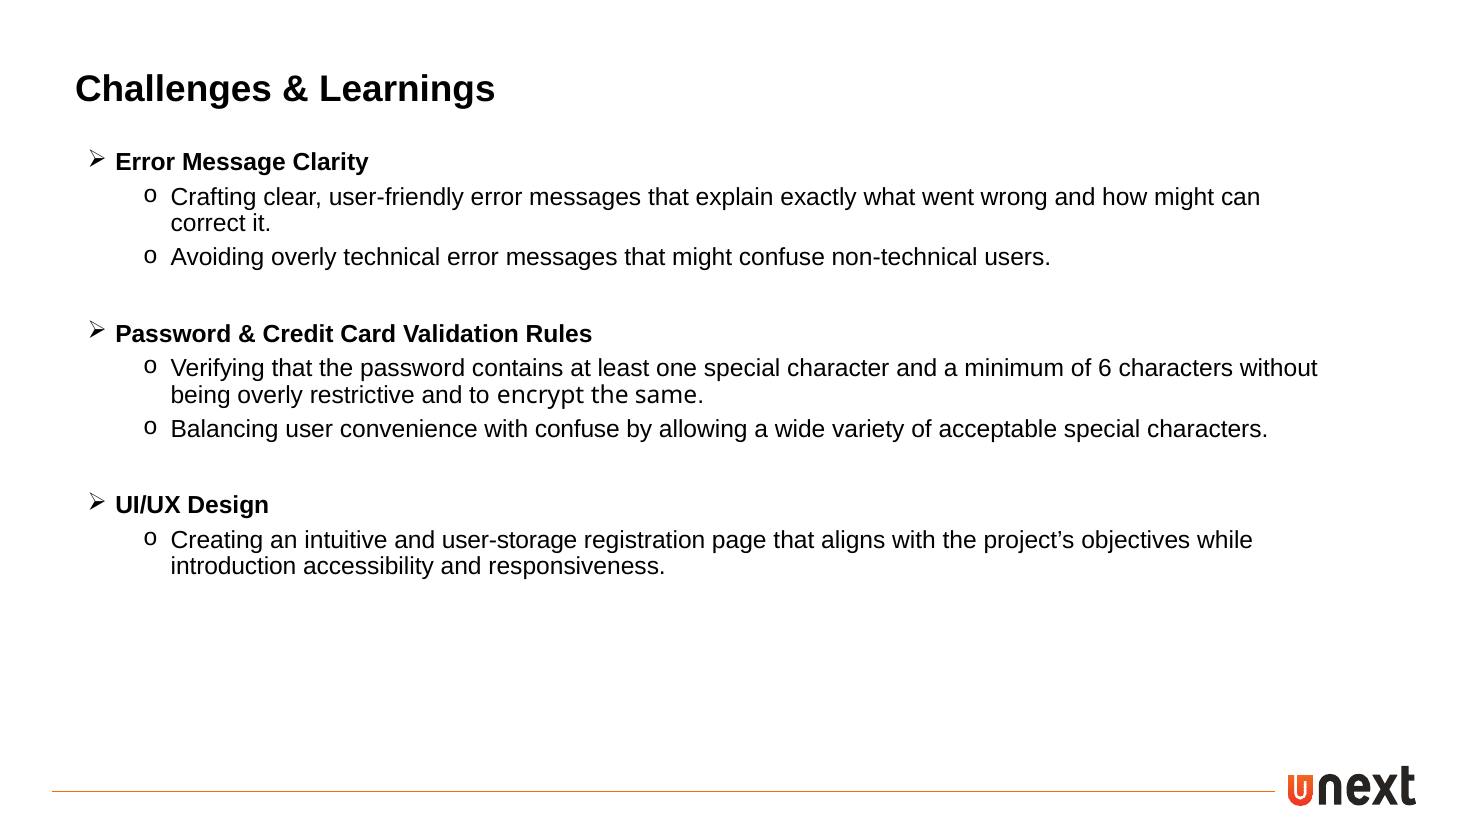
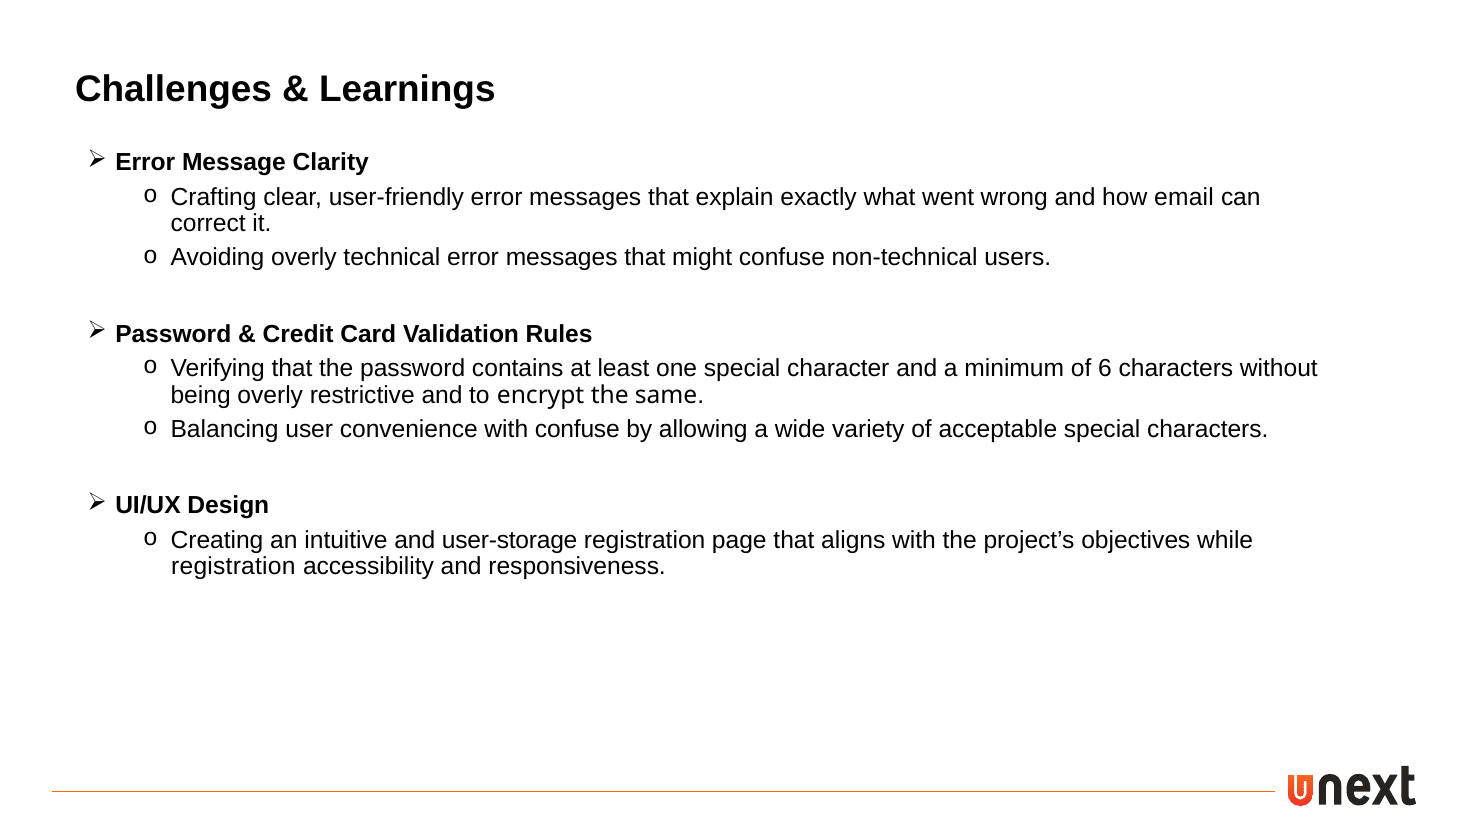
how might: might -> email (1184, 197)
introduction: introduction -> registration (233, 566)
